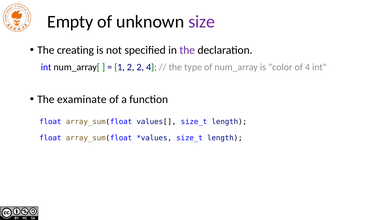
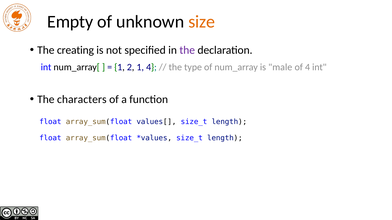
size colour: purple -> orange (202, 22)
2 2: 2 -> 1 (140, 67)
color: color -> male (280, 67)
examinate: examinate -> characters (82, 100)
